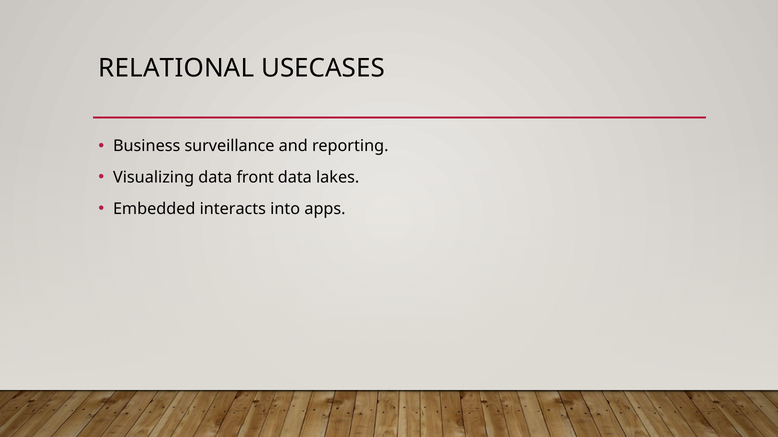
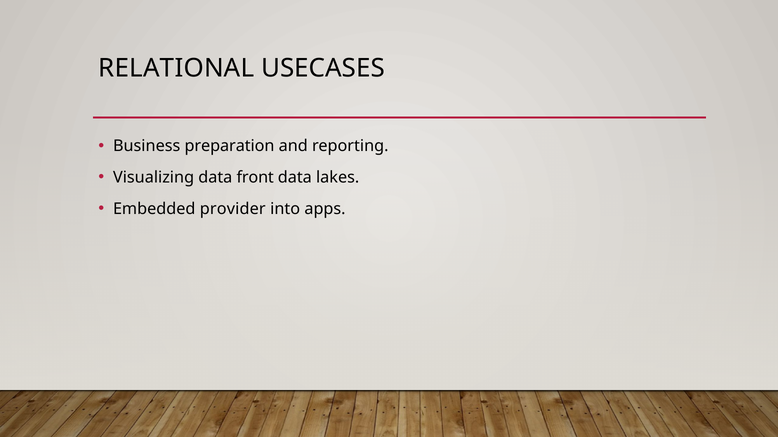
surveillance: surveillance -> preparation (230, 146)
interacts: interacts -> provider (233, 209)
